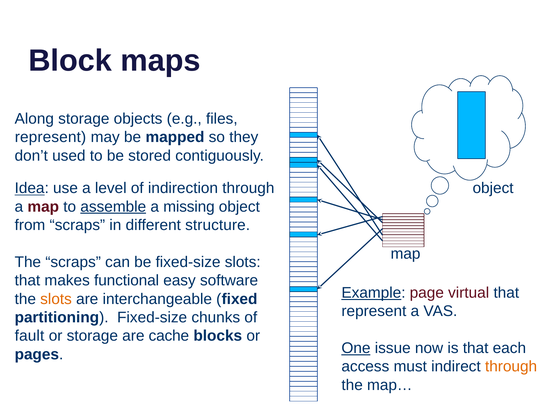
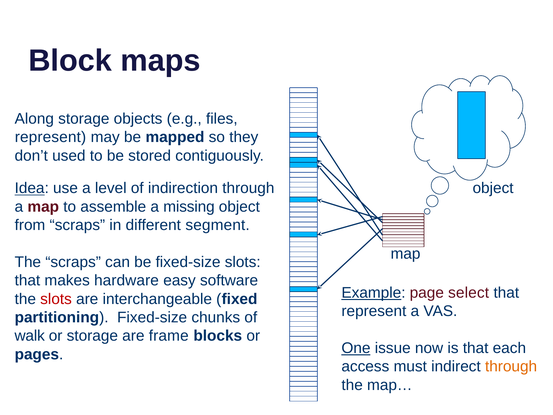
assemble underline: present -> none (113, 207)
structure: structure -> segment (218, 225)
functional: functional -> hardware (126, 280)
virtual: virtual -> select (469, 293)
slots colour: orange -> red (56, 299)
fault: fault -> walk (30, 336)
cache: cache -> frame (169, 336)
